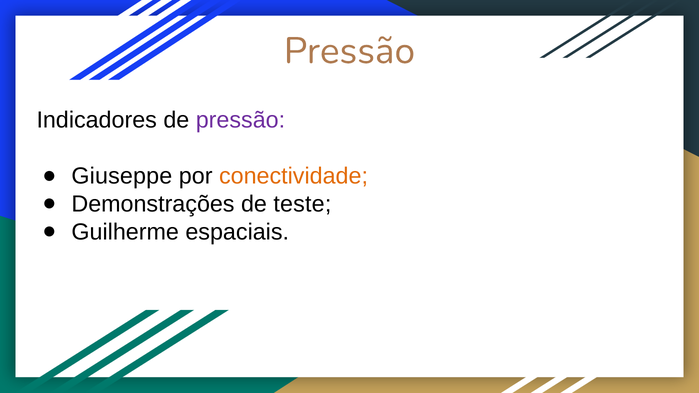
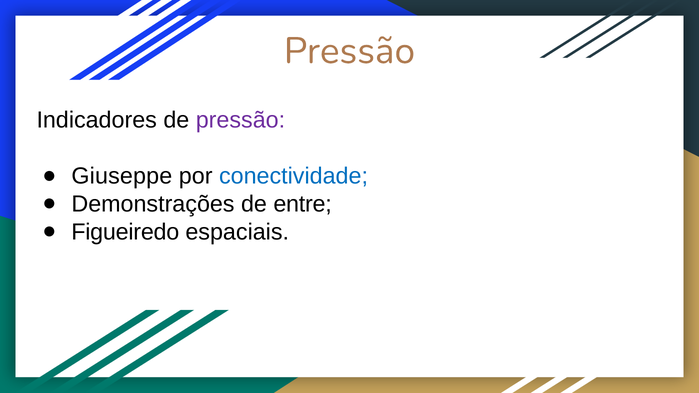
conectividade colour: orange -> blue (294, 176)
teste: teste -> entre (303, 204)
Guilherme: Guilherme -> Figueiredo (125, 232)
